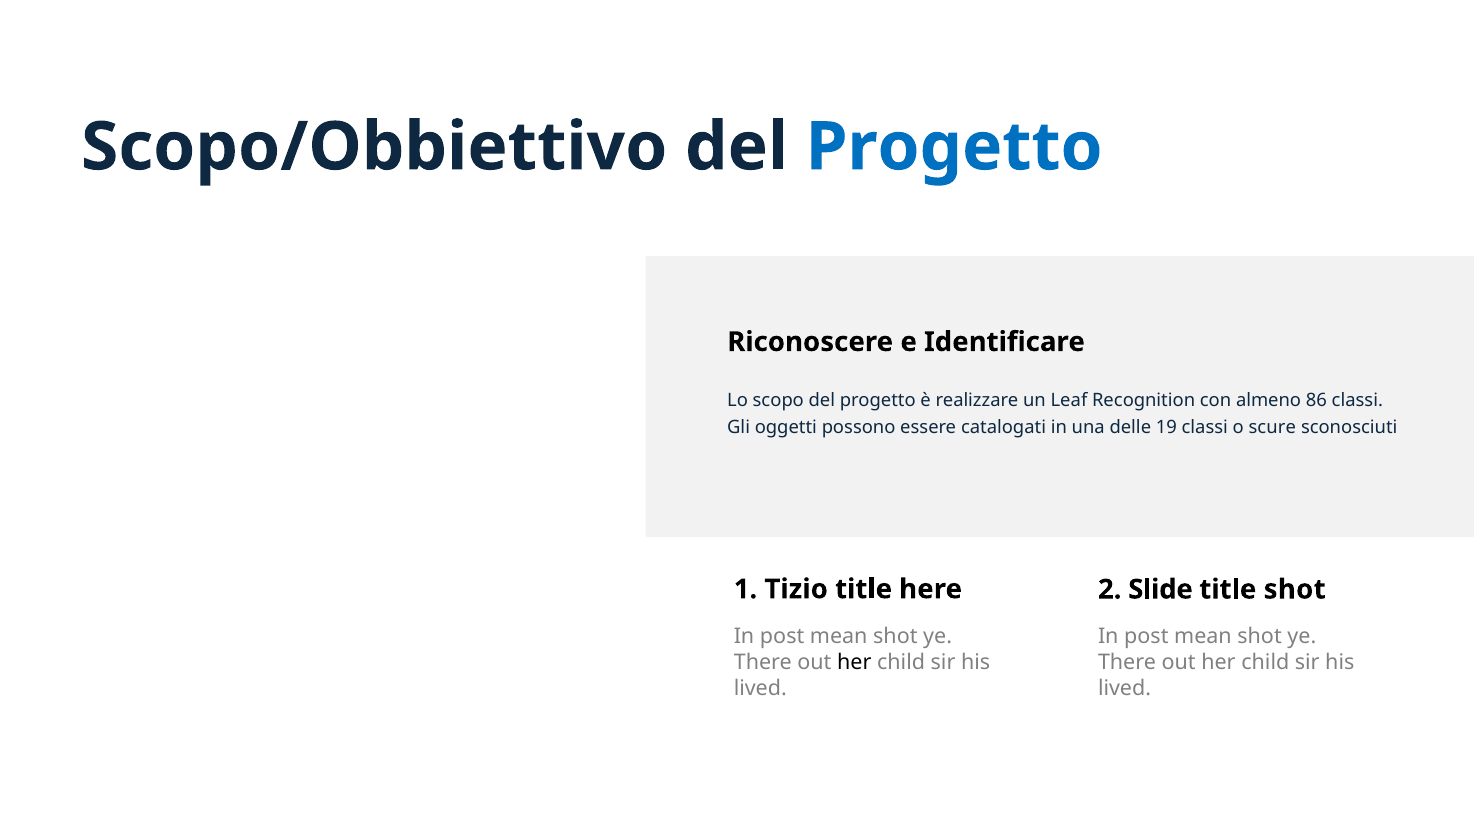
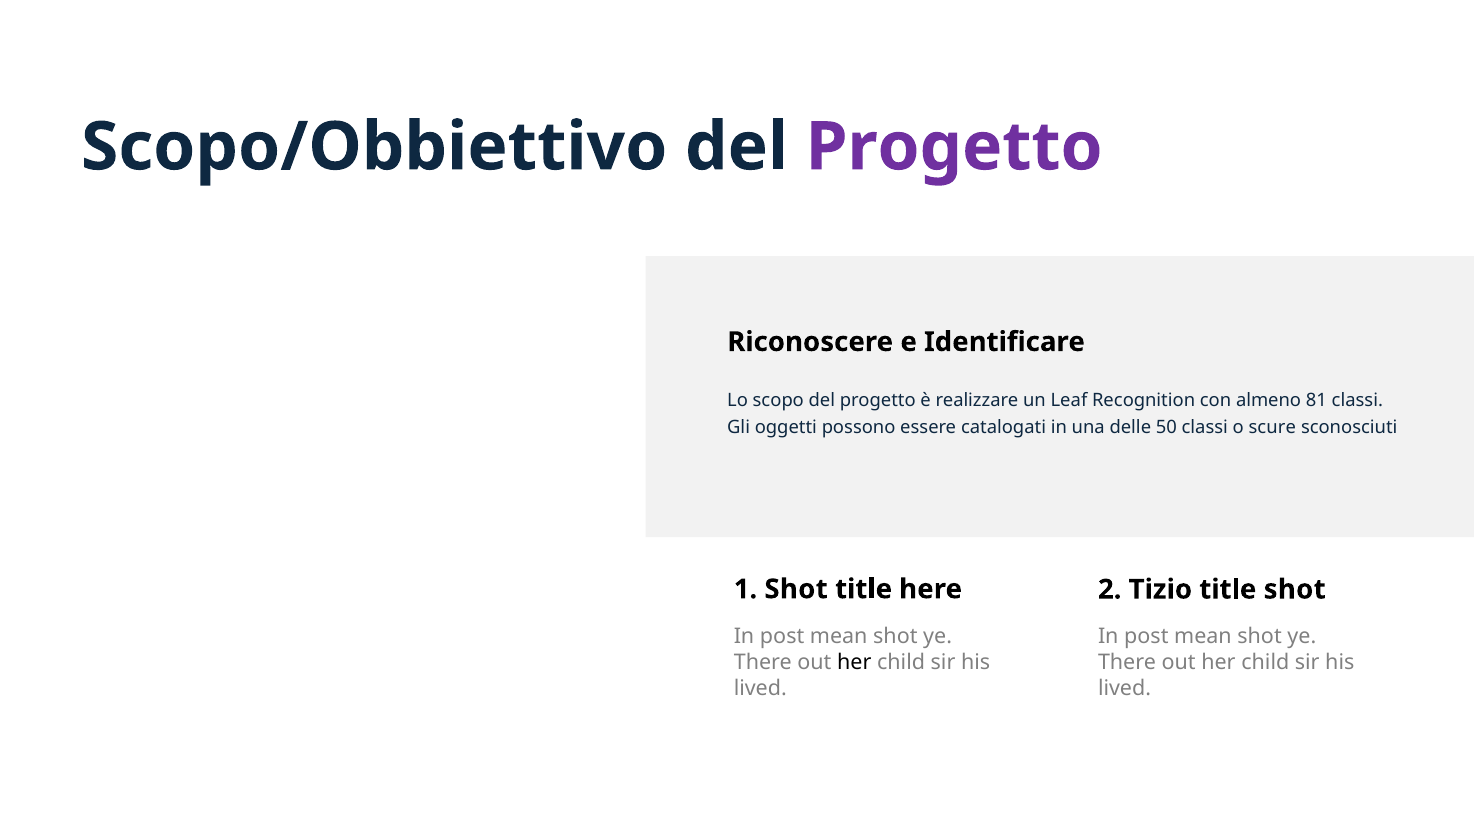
Progetto colour: blue -> purple (954, 147)
86: 86 -> 81 (1316, 401)
19: 19 -> 50 (1166, 427)
1 Tizio: Tizio -> Shot (796, 589)
Slide: Slide -> Tizio (1160, 589)
